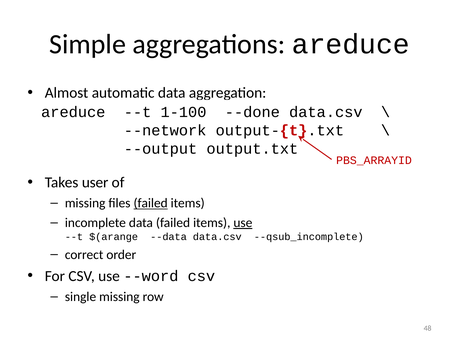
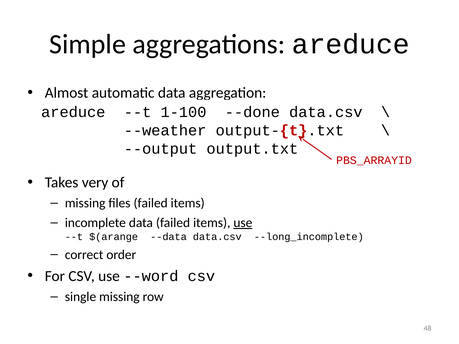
--network: --network -> --weather (165, 131)
user: user -> very (95, 183)
failed underline: present -> none (151, 203)
--qsub_incomplete: --qsub_incomplete -> --long_incomplete (309, 237)
